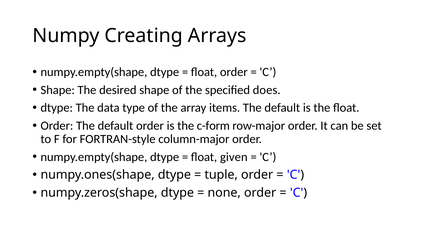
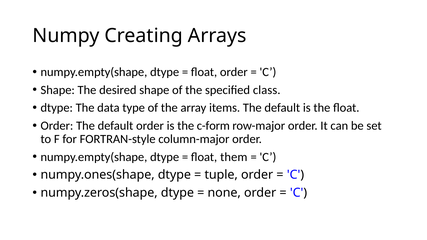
does: does -> class (267, 90)
given: given -> them (234, 157)
